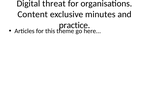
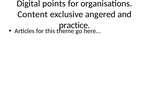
threat: threat -> points (54, 4)
minutes: minutes -> angered (100, 14)
